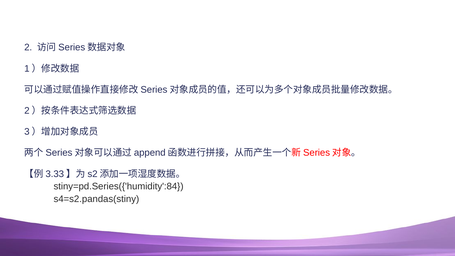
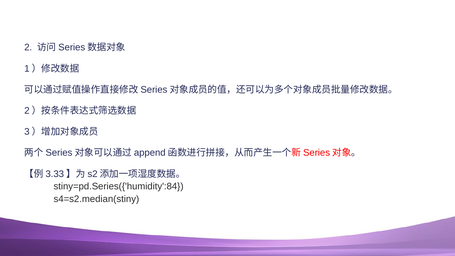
s4=s2.pandas(stiny: s4=s2.pandas(stiny -> s4=s2.median(stiny (96, 199)
